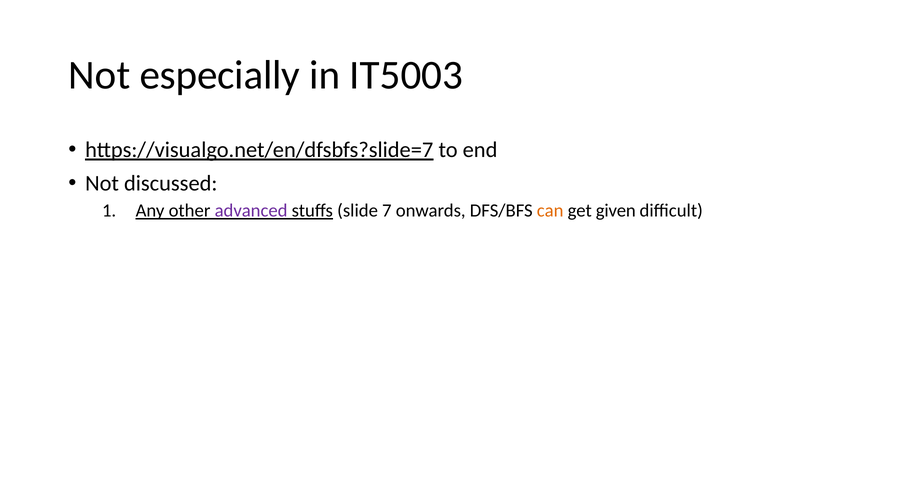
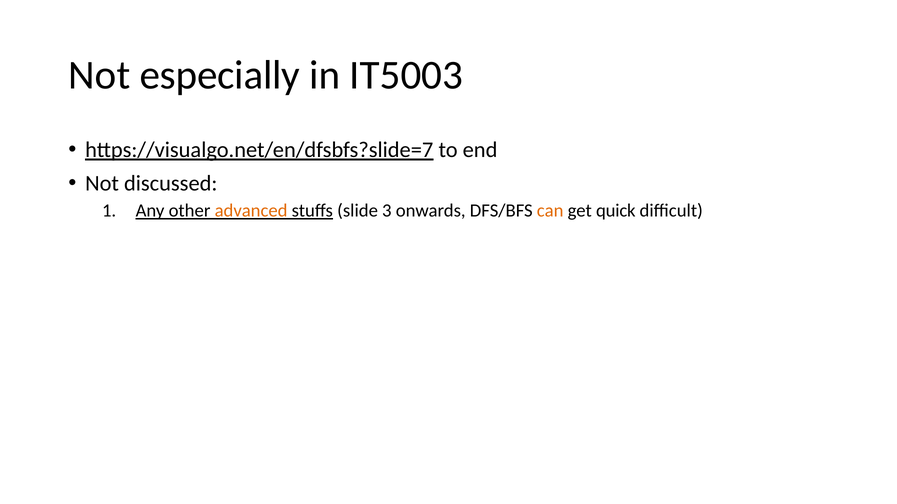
advanced colour: purple -> orange (251, 211)
7: 7 -> 3 (387, 211)
given: given -> quick (616, 211)
